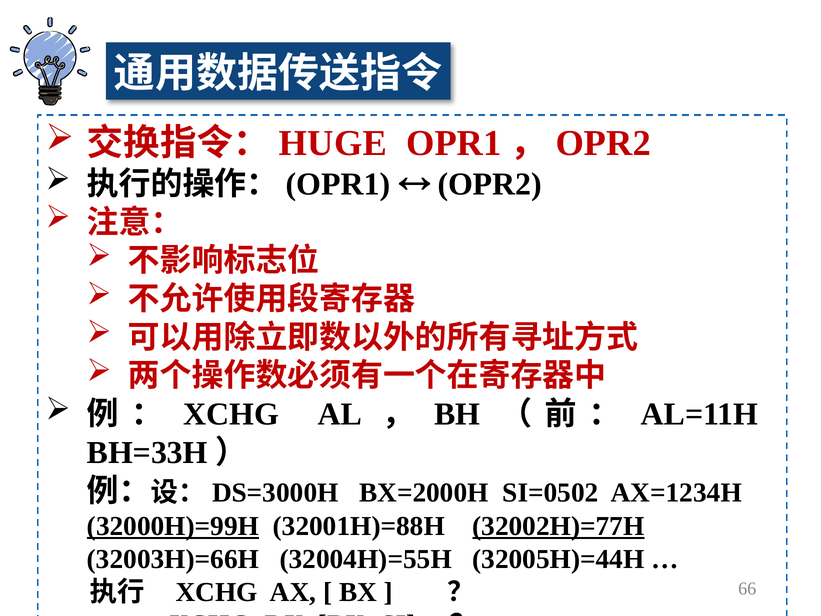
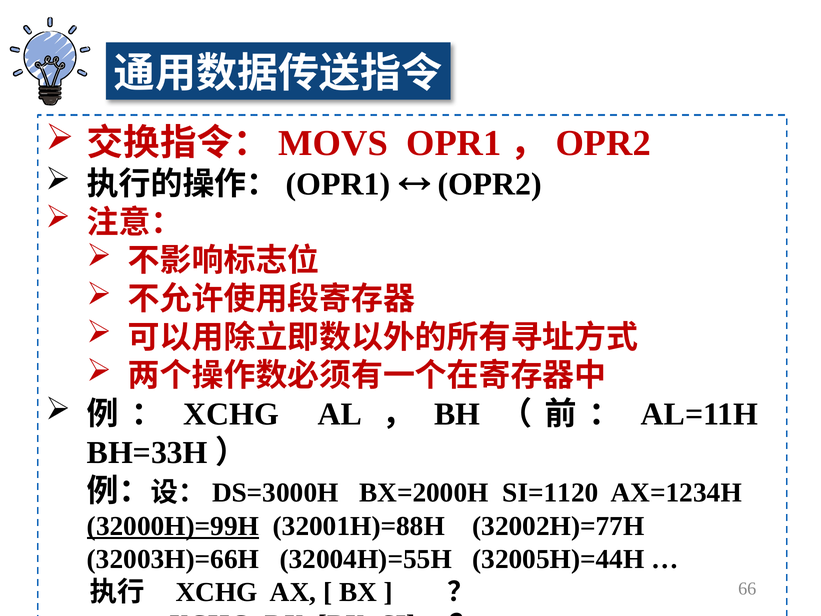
HUGE: HUGE -> MOVS (333, 143)
SI=0502: SI=0502 -> SI=1120 (550, 492)
32002H)=77H underline: present -> none (558, 526)
